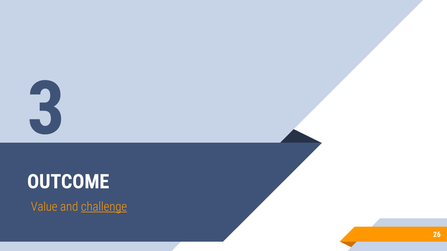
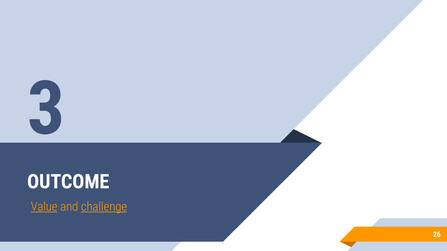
Value underline: none -> present (44, 207)
